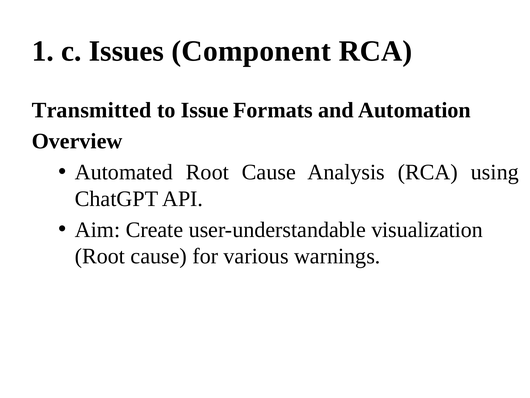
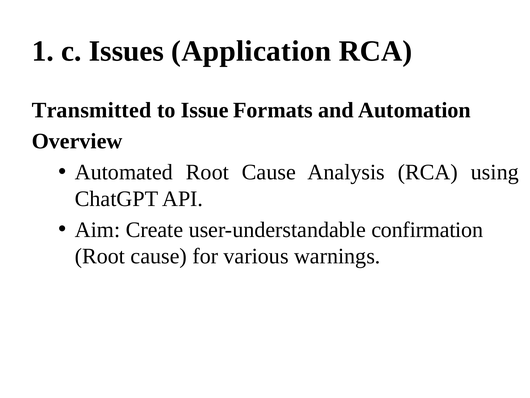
Component: Component -> Application (251, 51)
visualization: visualization -> confirmation (427, 229)
